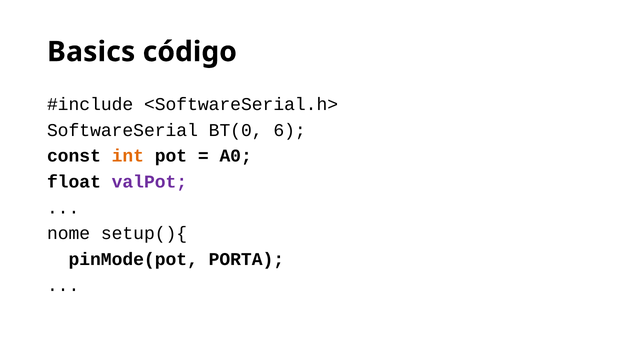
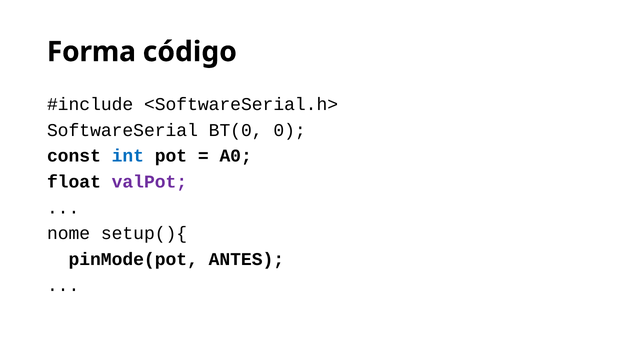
Basics: Basics -> Forma (91, 52)
6: 6 -> 0 (290, 130)
int colour: orange -> blue (128, 156)
PORTA: PORTA -> ANTES (246, 259)
